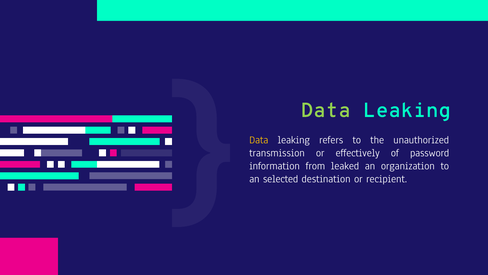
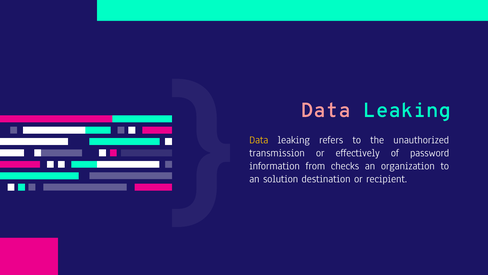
Data colour: light green -> pink (326, 110)
leaked: leaked -> checks (345, 166)
selected: selected -> solution (281, 179)
